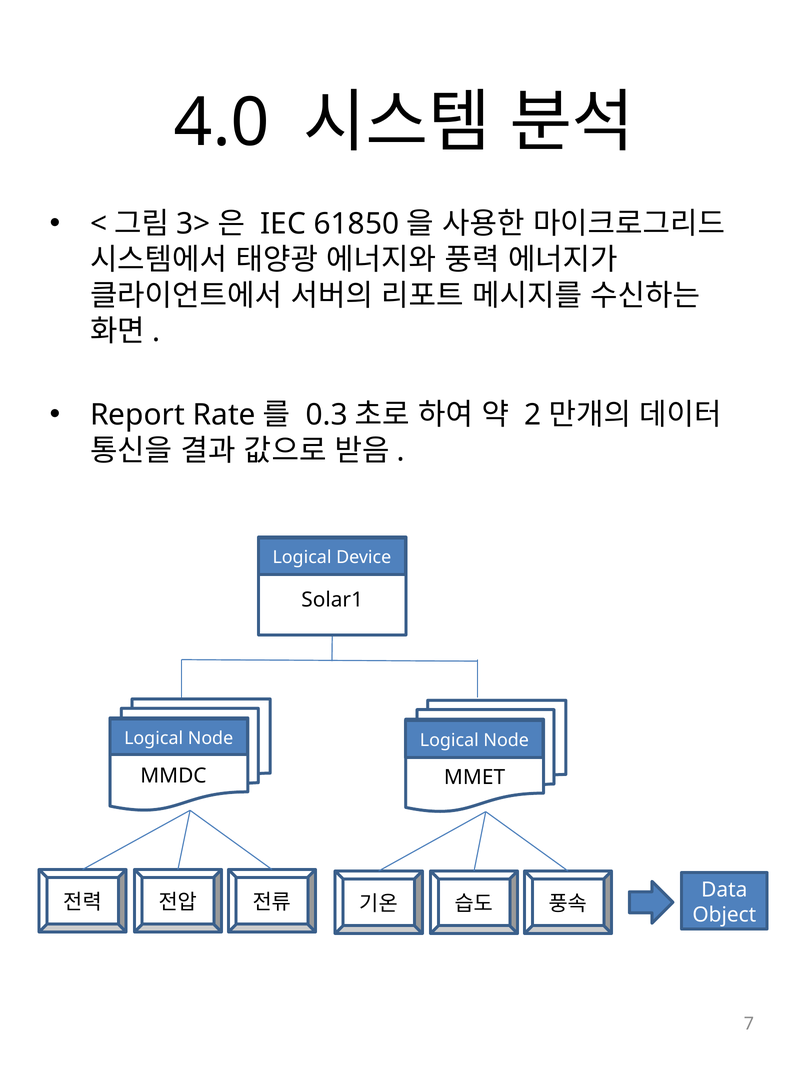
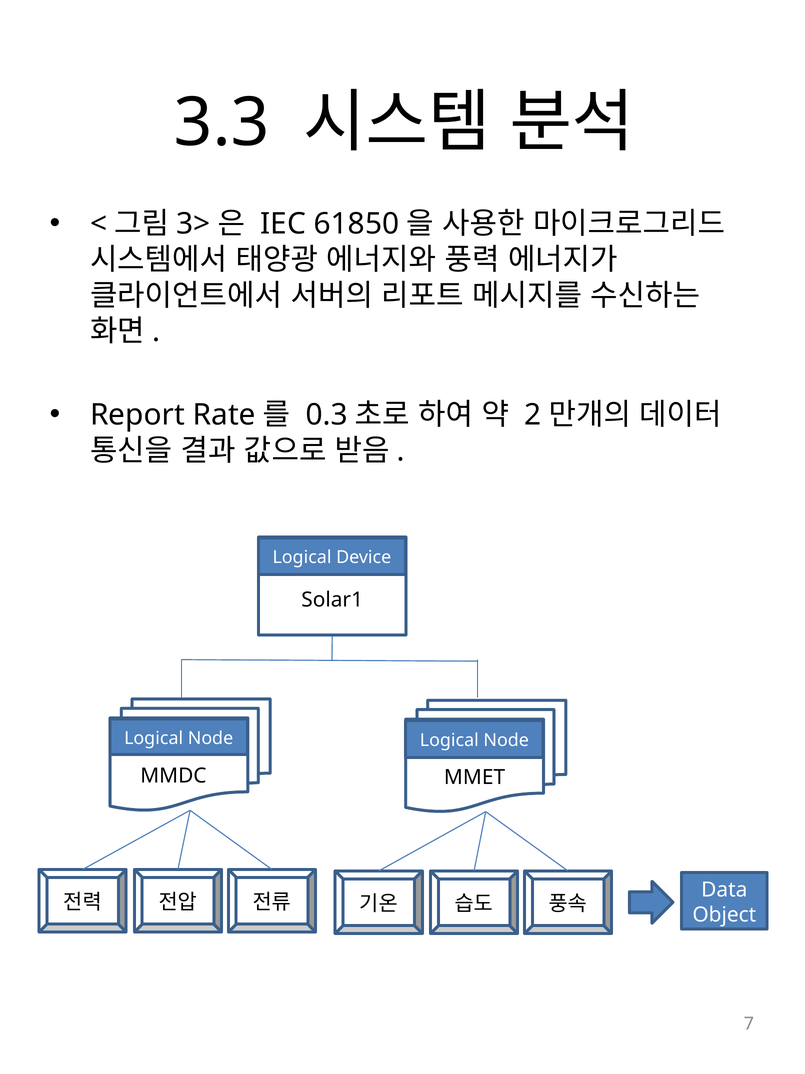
4.0: 4.0 -> 3.3 (222, 123)
